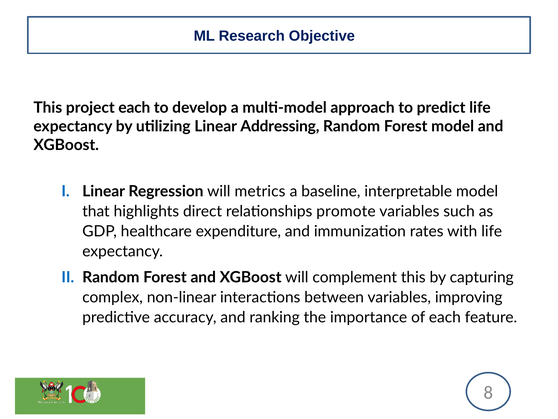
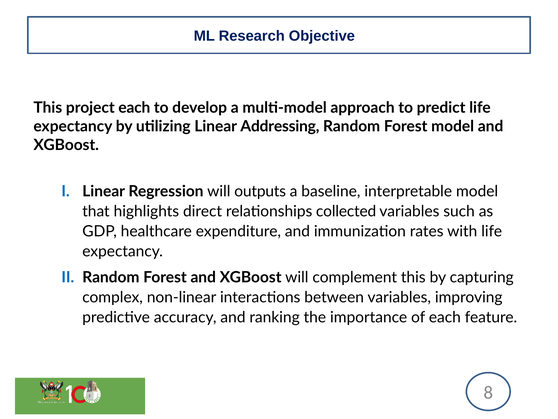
metrics: metrics -> outputs (260, 191)
promote: promote -> collected (346, 211)
